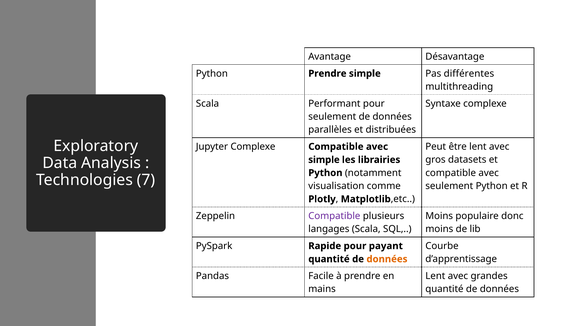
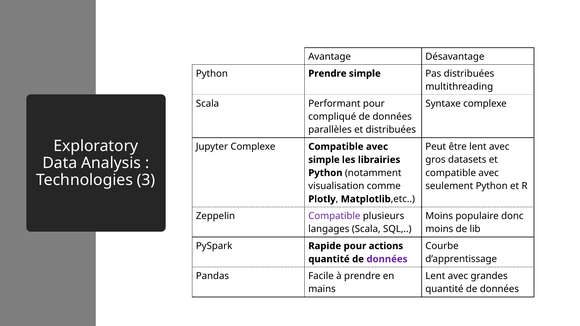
Pas différentes: différentes -> distribuées (469, 74)
seulement: seulement -> compliqué (332, 117)
7: 7 -> 3 (146, 180)
payant: payant -> actions (386, 246)
données colour: orange -> purple (387, 259)
